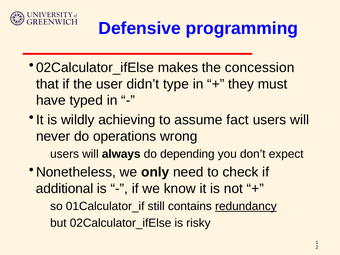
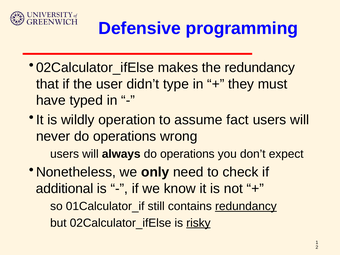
the concession: concession -> redundancy (260, 68)
achieving: achieving -> operation (127, 120)
always do depending: depending -> operations (187, 154)
risky underline: none -> present (198, 223)
